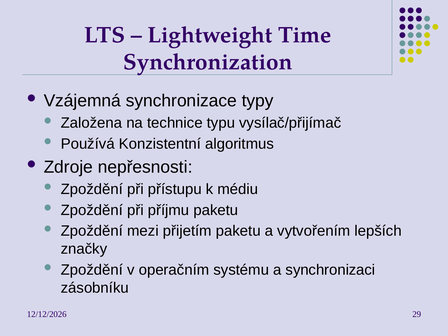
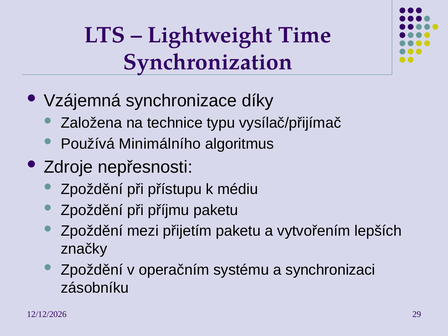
typy: typy -> díky (258, 101)
Konzistentní: Konzistentní -> Minimálního (160, 144)
